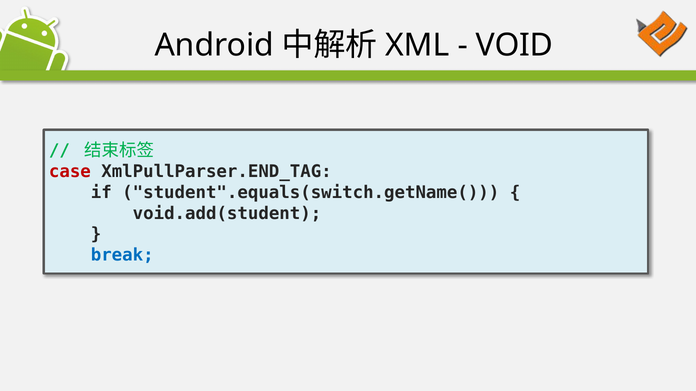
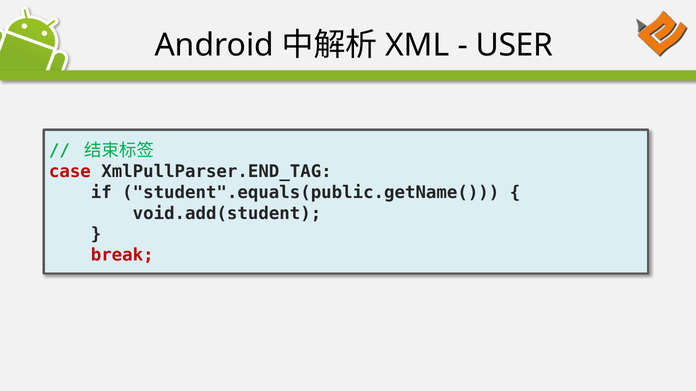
VOID: VOID -> USER (514, 45)
student".equals(switch.getName(: student".equals(switch.getName( -> student".equals(public.getName( (311, 193)
break colour: blue -> red (122, 255)
